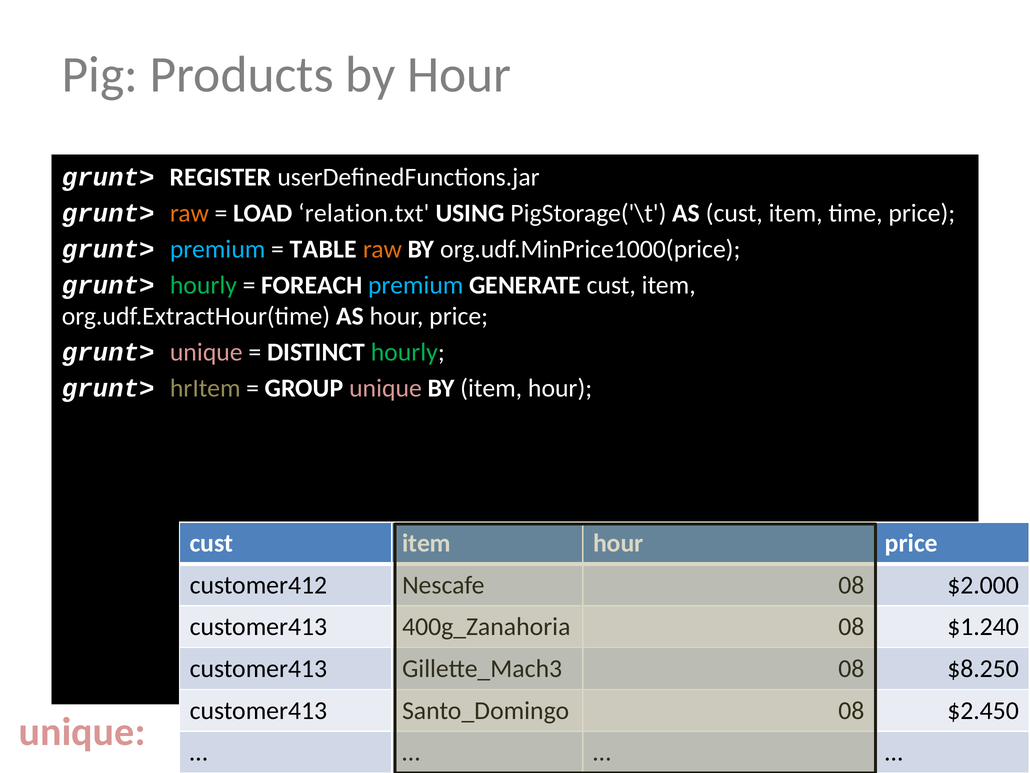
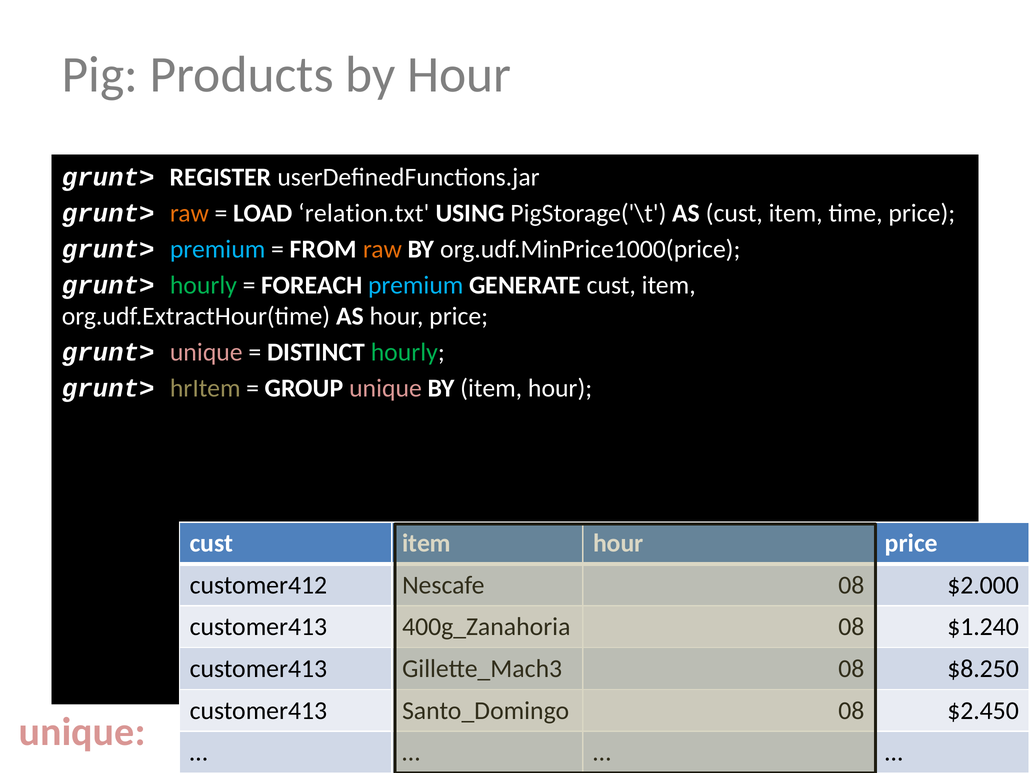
TABLE: TABLE -> FROM (323, 249)
